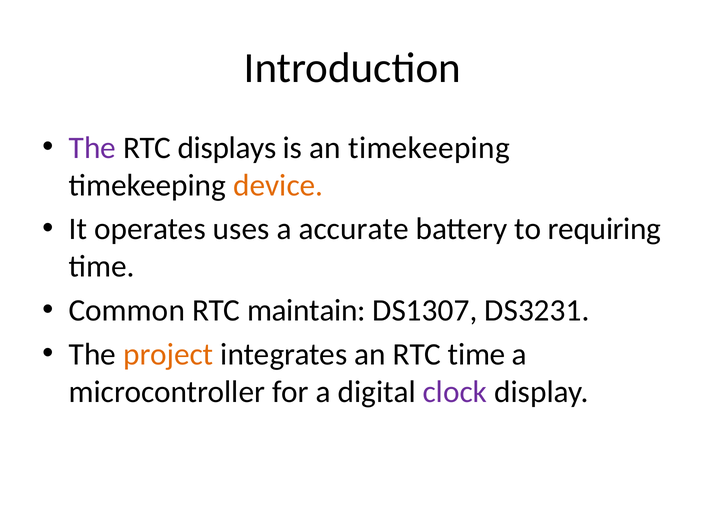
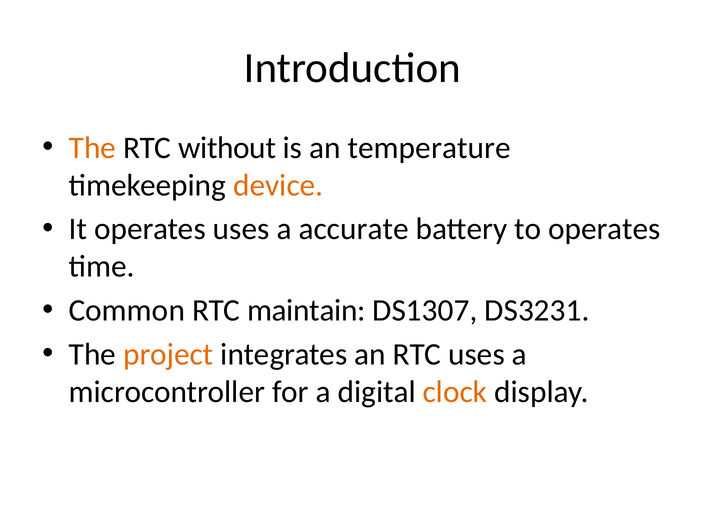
The colour: purple -> orange (92, 148)
displays: displays -> without (227, 148)
an timekeeping: timekeeping -> temperature (429, 148)
to requiring: requiring -> operates (604, 229)
RTC time: time -> uses (476, 355)
clock colour: purple -> orange (455, 392)
